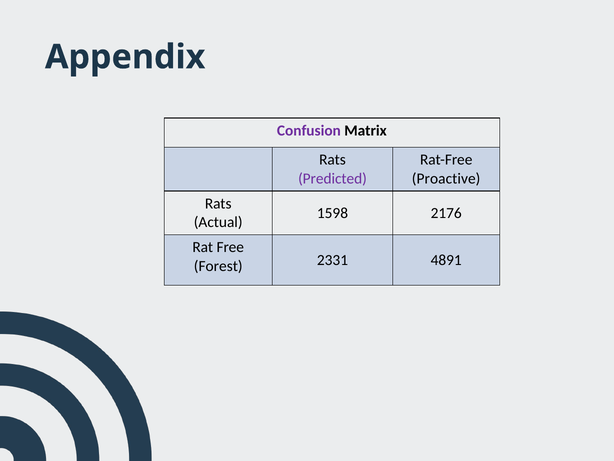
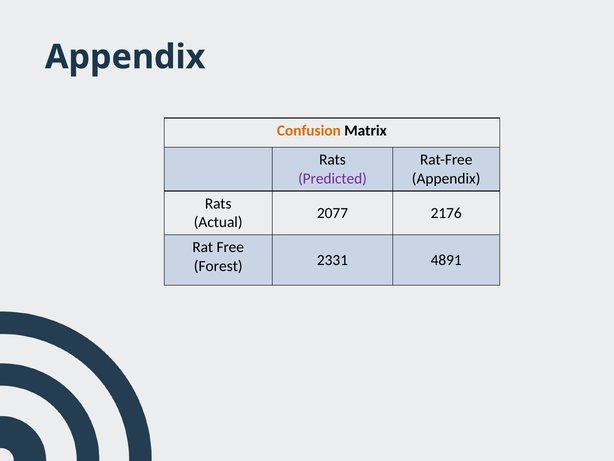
Confusion colour: purple -> orange (309, 130)
Proactive: Proactive -> Appendix (446, 178)
1598: 1598 -> 2077 (332, 213)
